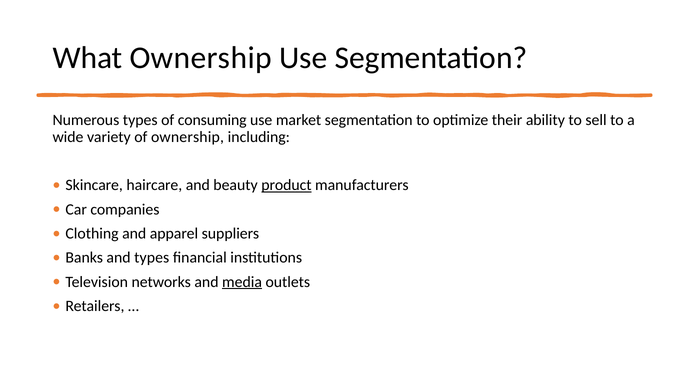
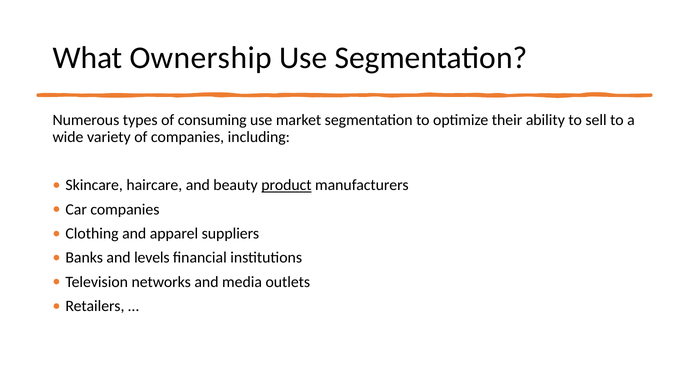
of ownership: ownership -> companies (188, 137)
and types: types -> levels (152, 258)
media underline: present -> none (242, 282)
